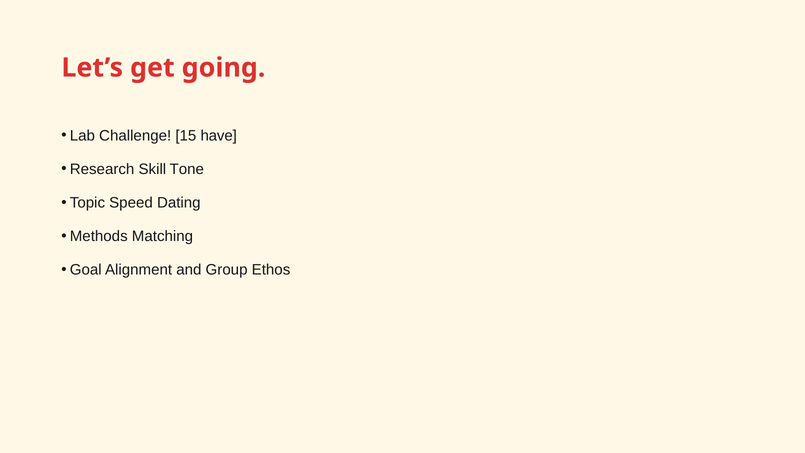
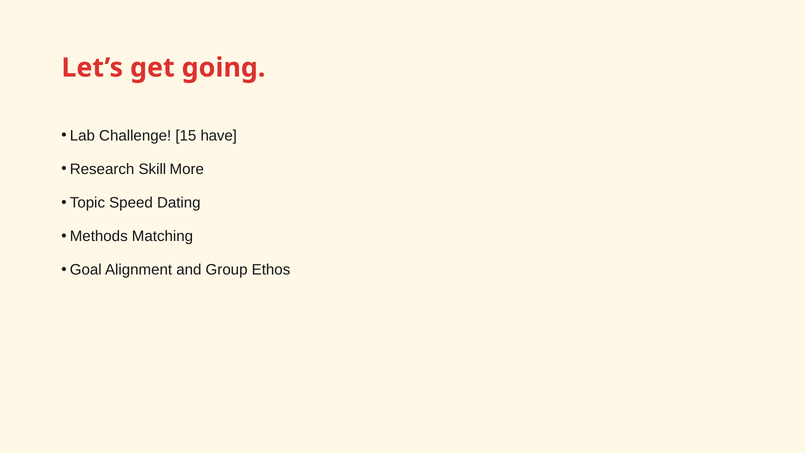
Tone: Tone -> More (187, 169)
